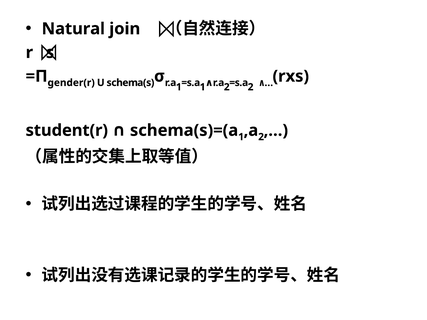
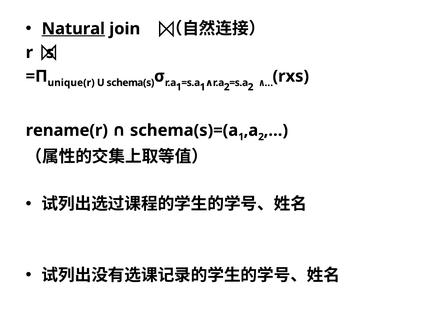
Natural underline: none -> present (73, 29)
gender(r: gender(r -> unique(r (71, 83)
student(r: student(r -> rename(r (67, 130)
